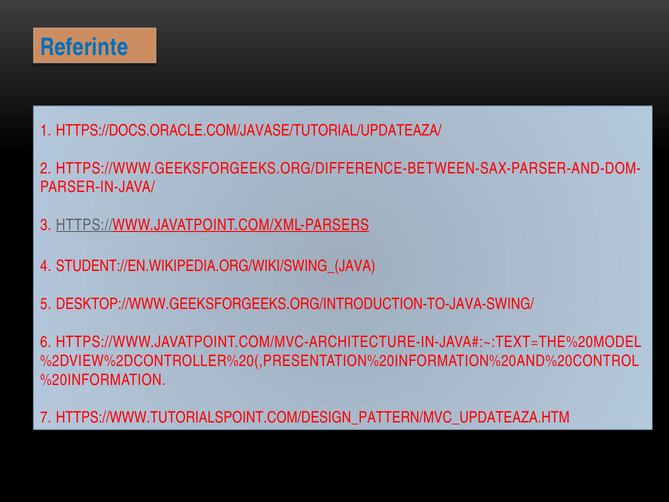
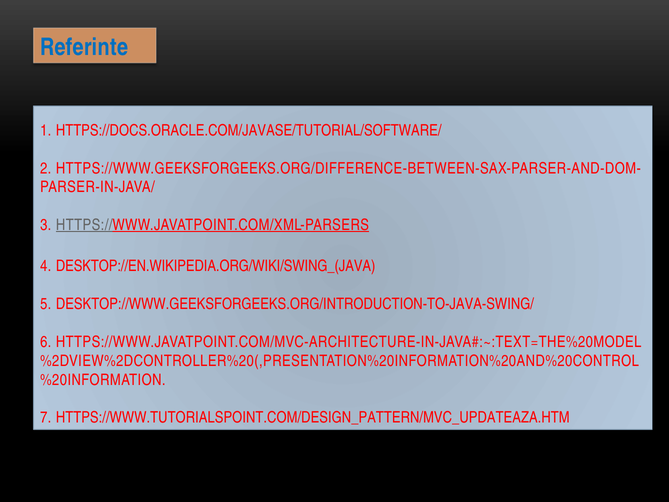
HTTPS://DOCS.ORACLE.COM/JAVASE/TUTORIAL/UPDATEAZA/: HTTPS://DOCS.ORACLE.COM/JAVASE/TUTORIAL/UPDATEAZA/ -> HTTPS://DOCS.ORACLE.COM/JAVASE/TUTORIAL/SOFTWARE/ (249, 130)
STUDENT://EN.WIKIPEDIA.ORG/WIKI/SWING_(JAVA: STUDENT://EN.WIKIPEDIA.ORG/WIKI/SWING_(JAVA -> DESKTOP://EN.WIKIPEDIA.ORG/WIKI/SWING_(JAVA (216, 266)
